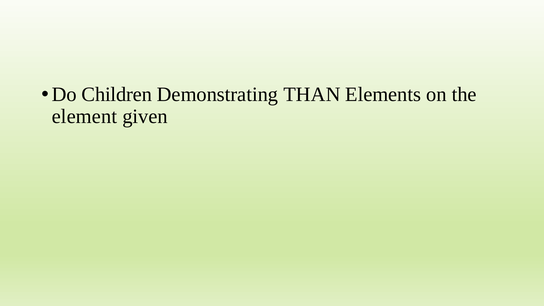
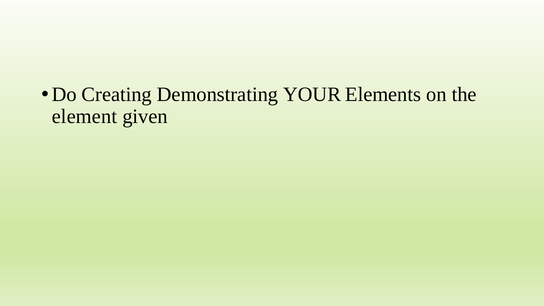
Children: Children -> Creating (117, 94)
THAN: THAN -> YOUR (312, 94)
